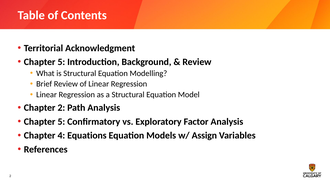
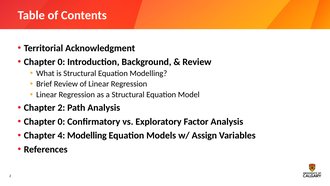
5: 5 -> 0 (61, 62)
5: 5 -> 0 (61, 121)
4 Equations: Equations -> Modelling (87, 135)
